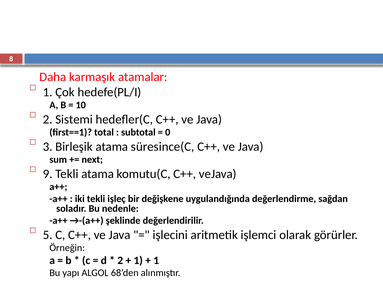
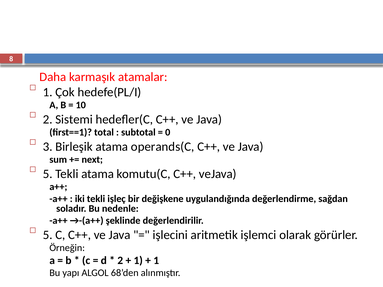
süresince(C: süresince(C -> operands(C (163, 147)
9: 9 -> 5 (48, 174)
